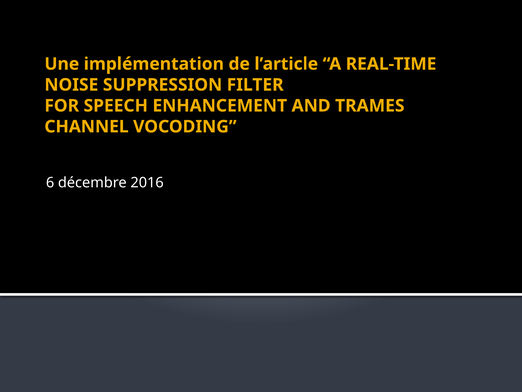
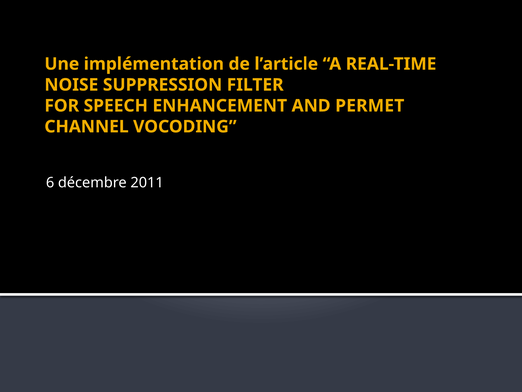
TRAMES: TRAMES -> PERMET (370, 106)
2016: 2016 -> 2011 (147, 182)
